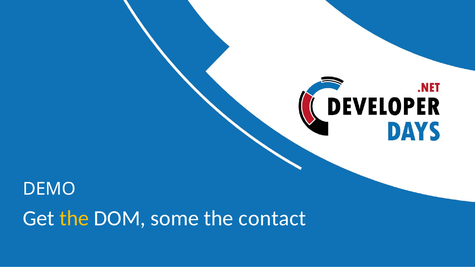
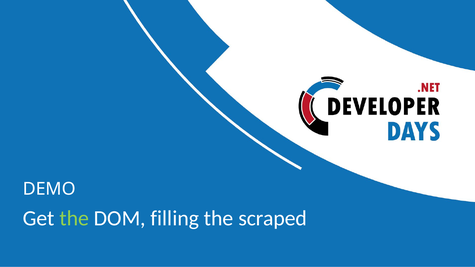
the colour: yellow -> light green (74, 218)
some: some -> filling (175, 218)
contact: contact -> scraped (273, 218)
